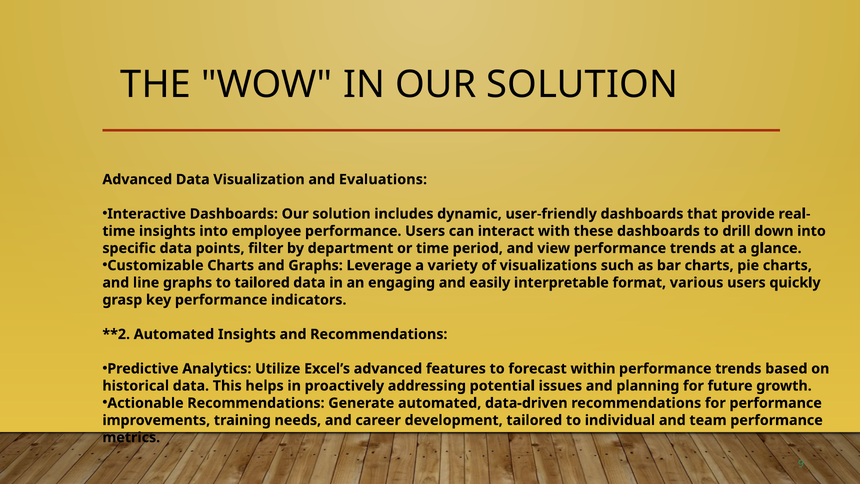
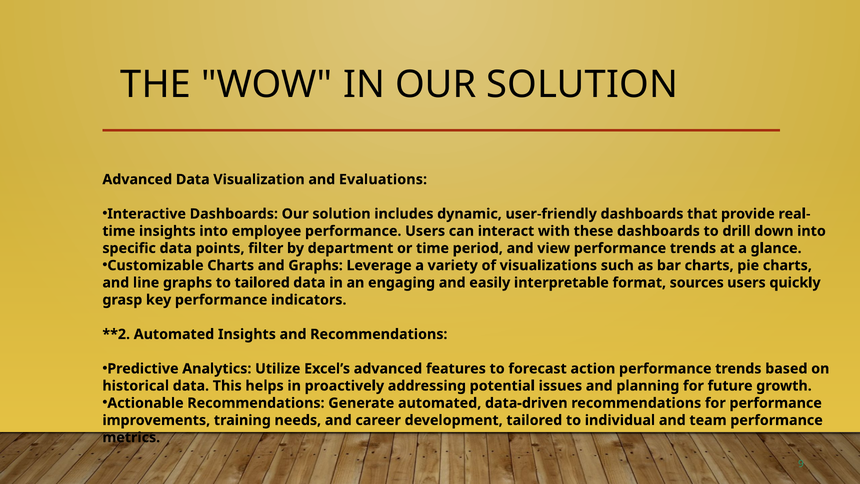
various: various -> sources (697, 283)
within: within -> action (593, 368)
